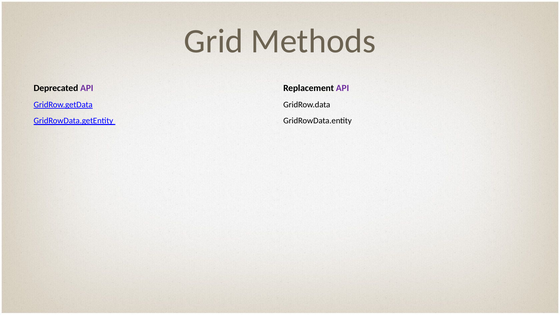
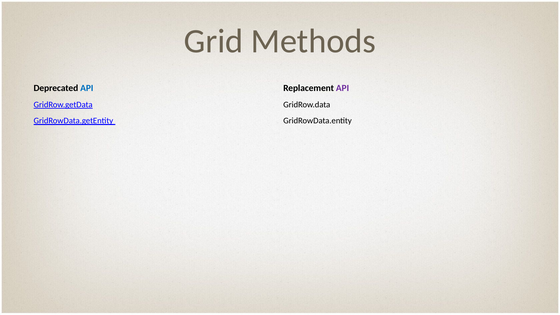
API colour: purple -> blue (87, 88)
